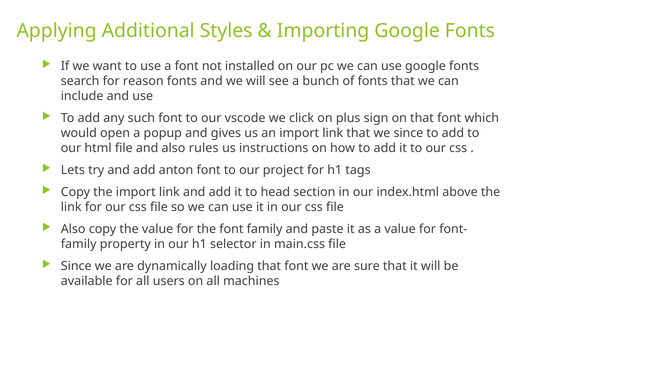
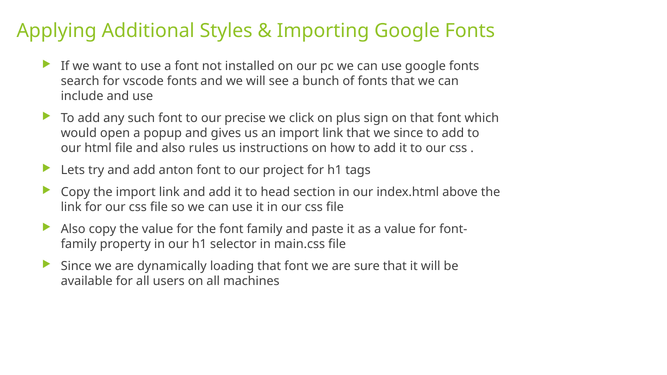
reason: reason -> vscode (143, 81)
vscode: vscode -> precise (245, 118)
